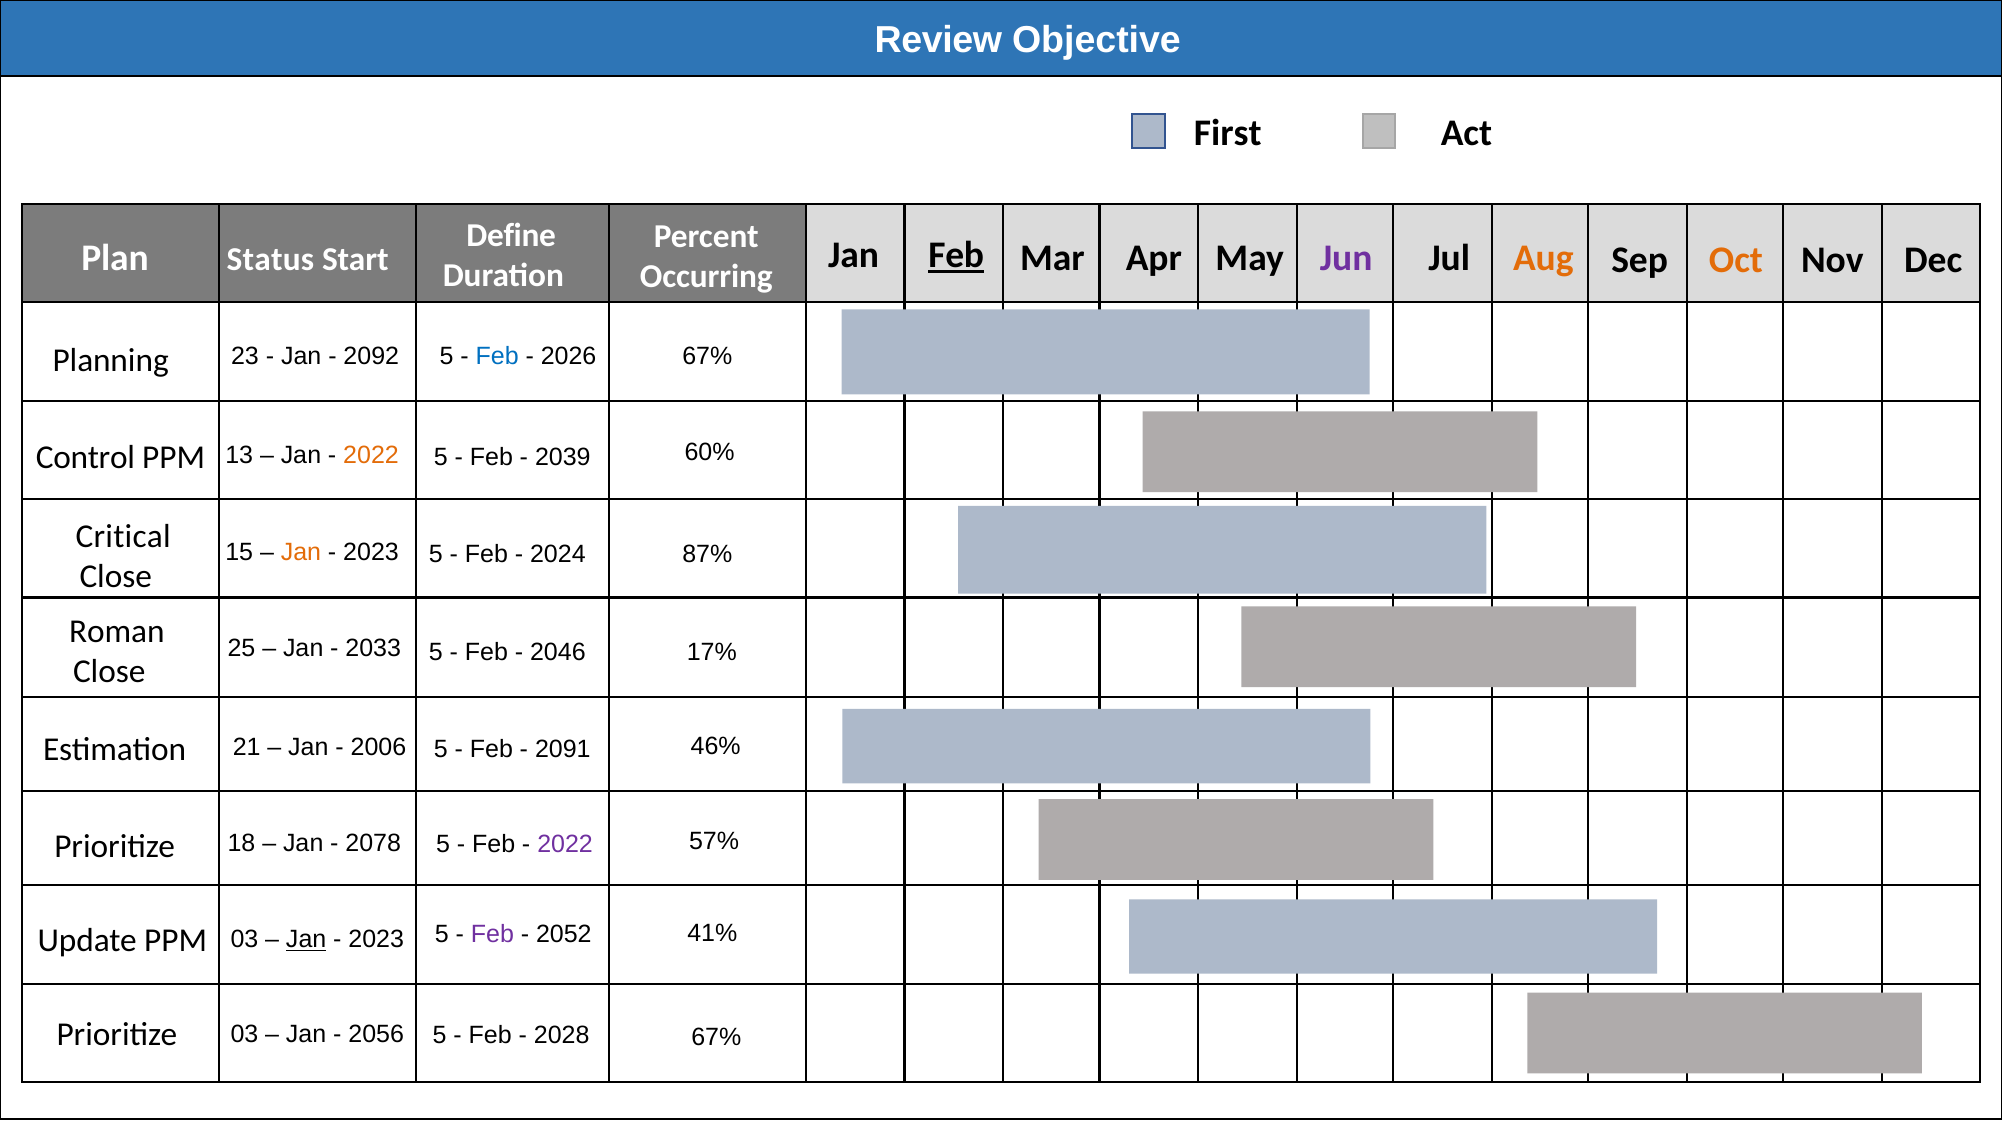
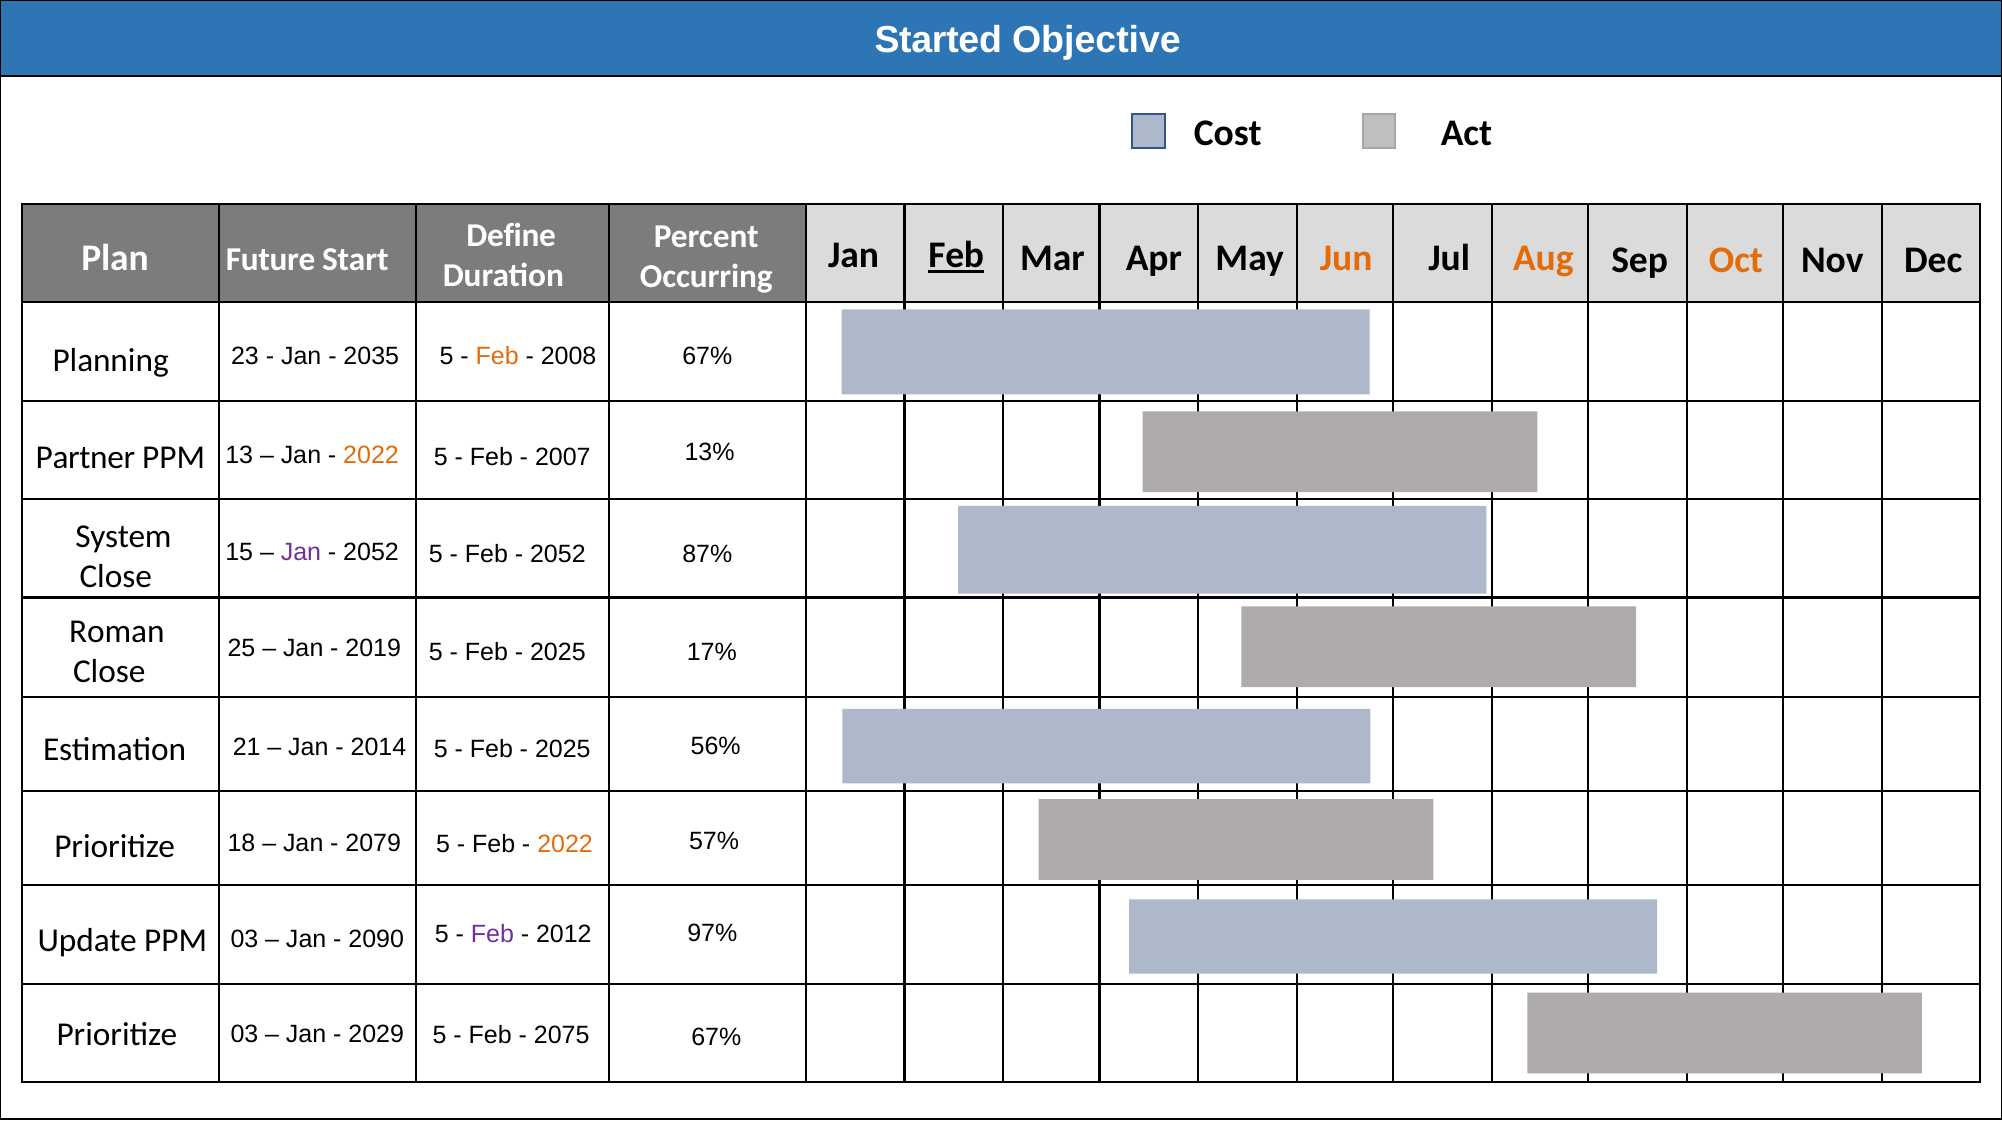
Review: Review -> Started (938, 40)
First: First -> Cost (1228, 133)
Jun colour: purple -> orange (1346, 258)
Status: Status -> Future (271, 260)
2092: 2092 -> 2035 (371, 357)
Feb colour: blue -> orange (497, 357)
2026: 2026 -> 2008 (569, 357)
60%: 60% -> 13% (710, 453)
Control: Control -> Partner (85, 458)
2039: 2039 -> 2007 (563, 458)
Critical: Critical -> System (123, 536)
Jan colour: orange -> purple (301, 552)
2023: 2023 -> 2052 (371, 552)
2024: 2024 -> 2052 (558, 554)
2033: 2033 -> 2019 (373, 649)
2046: 2046 -> 2025 (558, 653)
46%: 46% -> 56% (716, 747)
2006: 2006 -> 2014 (378, 747)
2091: 2091 -> 2025 (563, 749)
2078: 2078 -> 2079 (373, 843)
2022 colour: purple -> orange (565, 844)
41%: 41% -> 97% (712, 933)
2052: 2052 -> 2012 (564, 935)
Jan underline: present -> none (306, 940)
2023: 2023 -> 2090 (376, 940)
2056: 2056 -> 2029 (376, 1034)
2028: 2028 -> 2075 (562, 1036)
